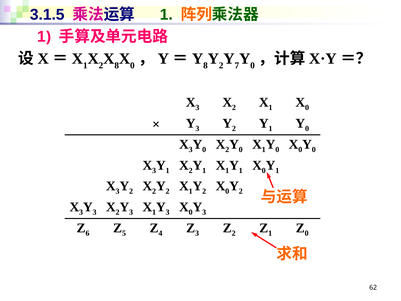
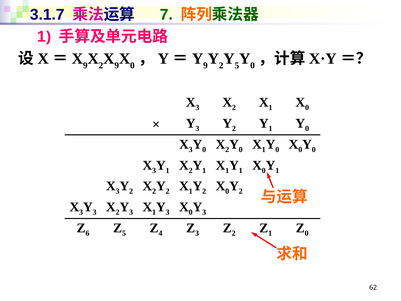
3.1.5: 3.1.5 -> 3.1.7 (47, 15)
1: 1 -> 7 (166, 15)
1: 1 -> 9 (85, 65)
8: 8 -> 9 (117, 65)
8: 8 -> 9 (205, 65)
7: 7 -> 5 (237, 65)
